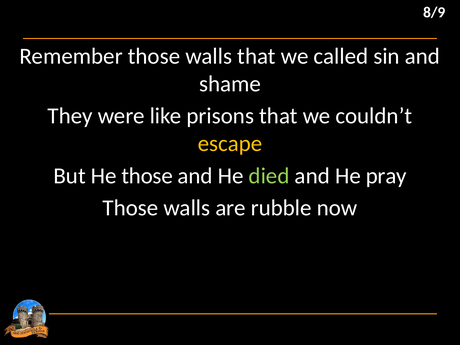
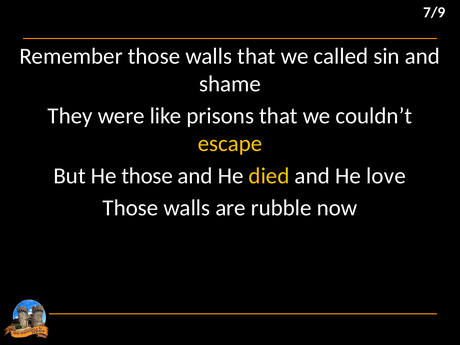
8/9: 8/9 -> 7/9 (434, 13)
died colour: light green -> yellow (269, 176)
pray: pray -> love (386, 176)
